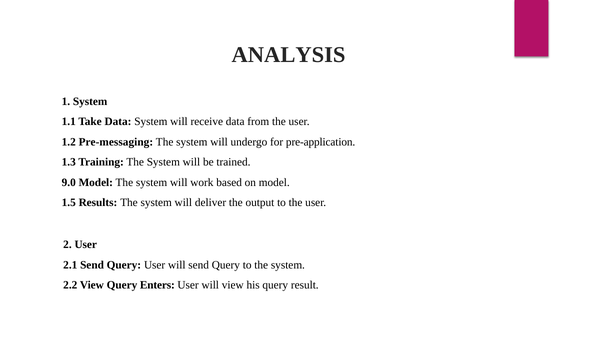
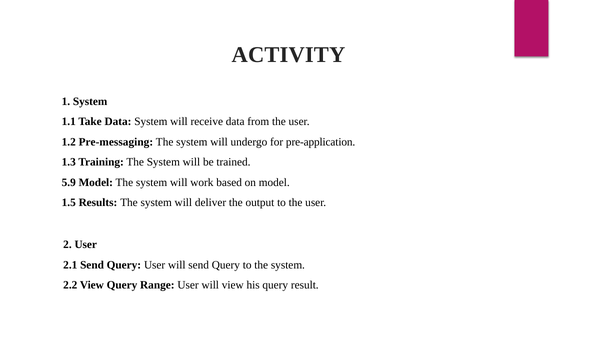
ANALYSIS: ANALYSIS -> ACTIVITY (288, 55)
9.0: 9.0 -> 5.9 (69, 182)
Enters: Enters -> Range (157, 285)
